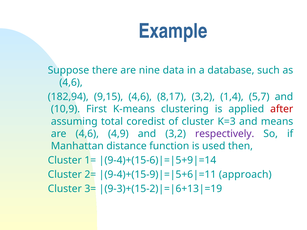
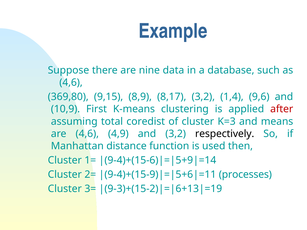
182,94: 182,94 -> 369,80 (68, 97)
9,15 4,6: 4,6 -> 8,9 (140, 97)
5,7: 5,7 -> 9,6 (259, 97)
respectively colour: purple -> black (225, 134)
approach: approach -> processes (245, 175)
